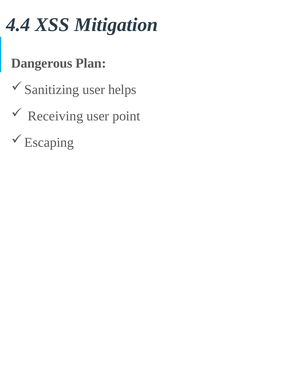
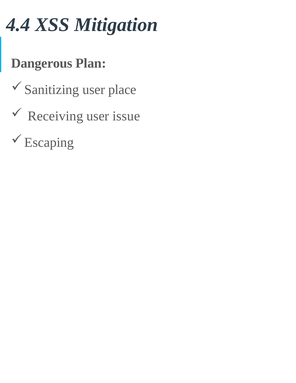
helps: helps -> place (122, 90)
point: point -> issue (126, 116)
